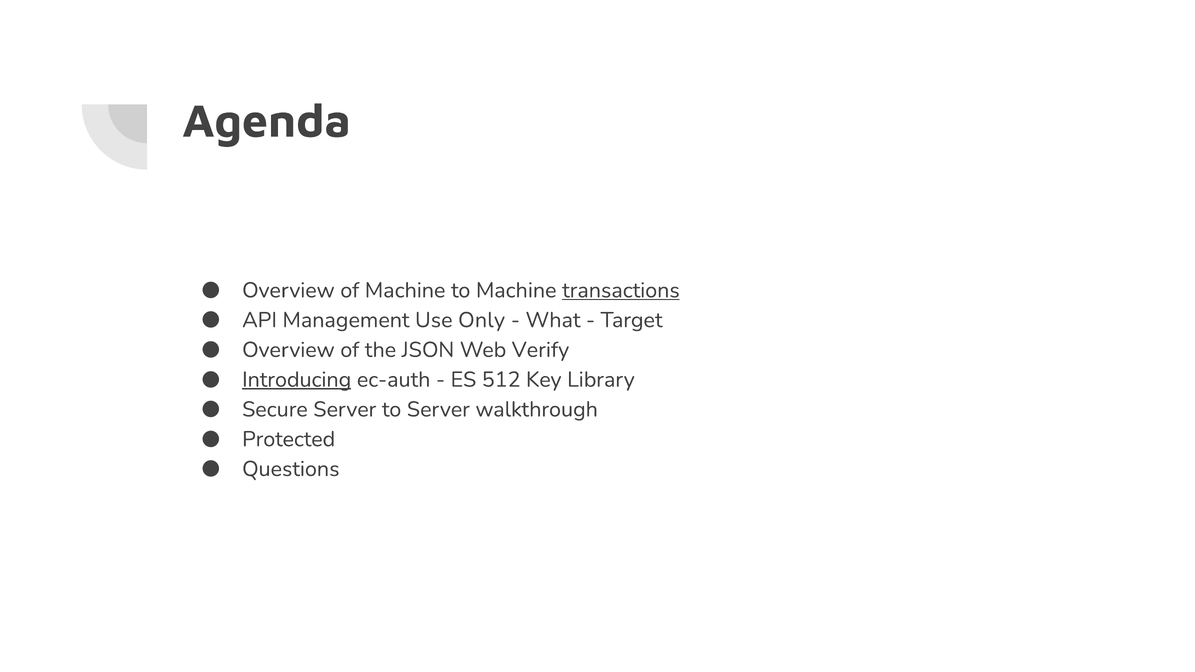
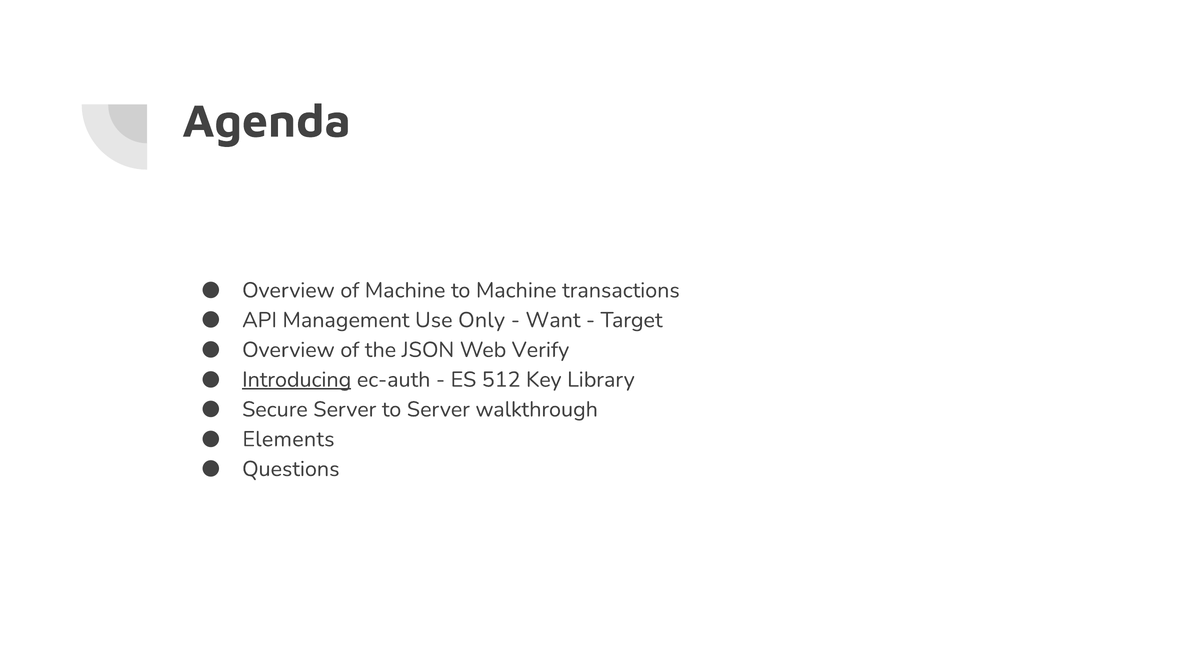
transactions underline: present -> none (621, 290)
What: What -> Want (553, 320)
Protected: Protected -> Elements (288, 439)
